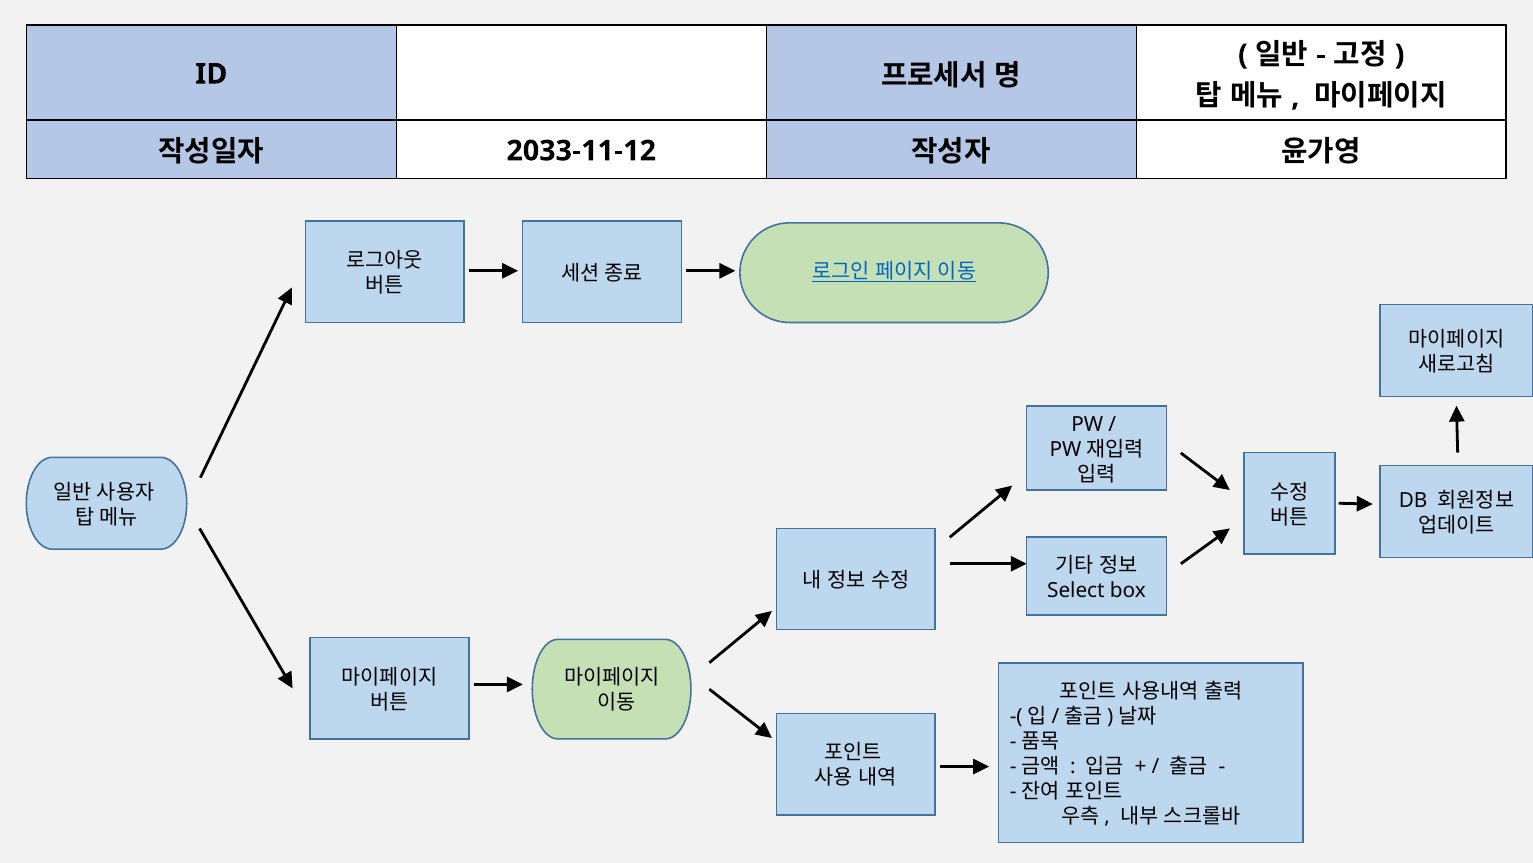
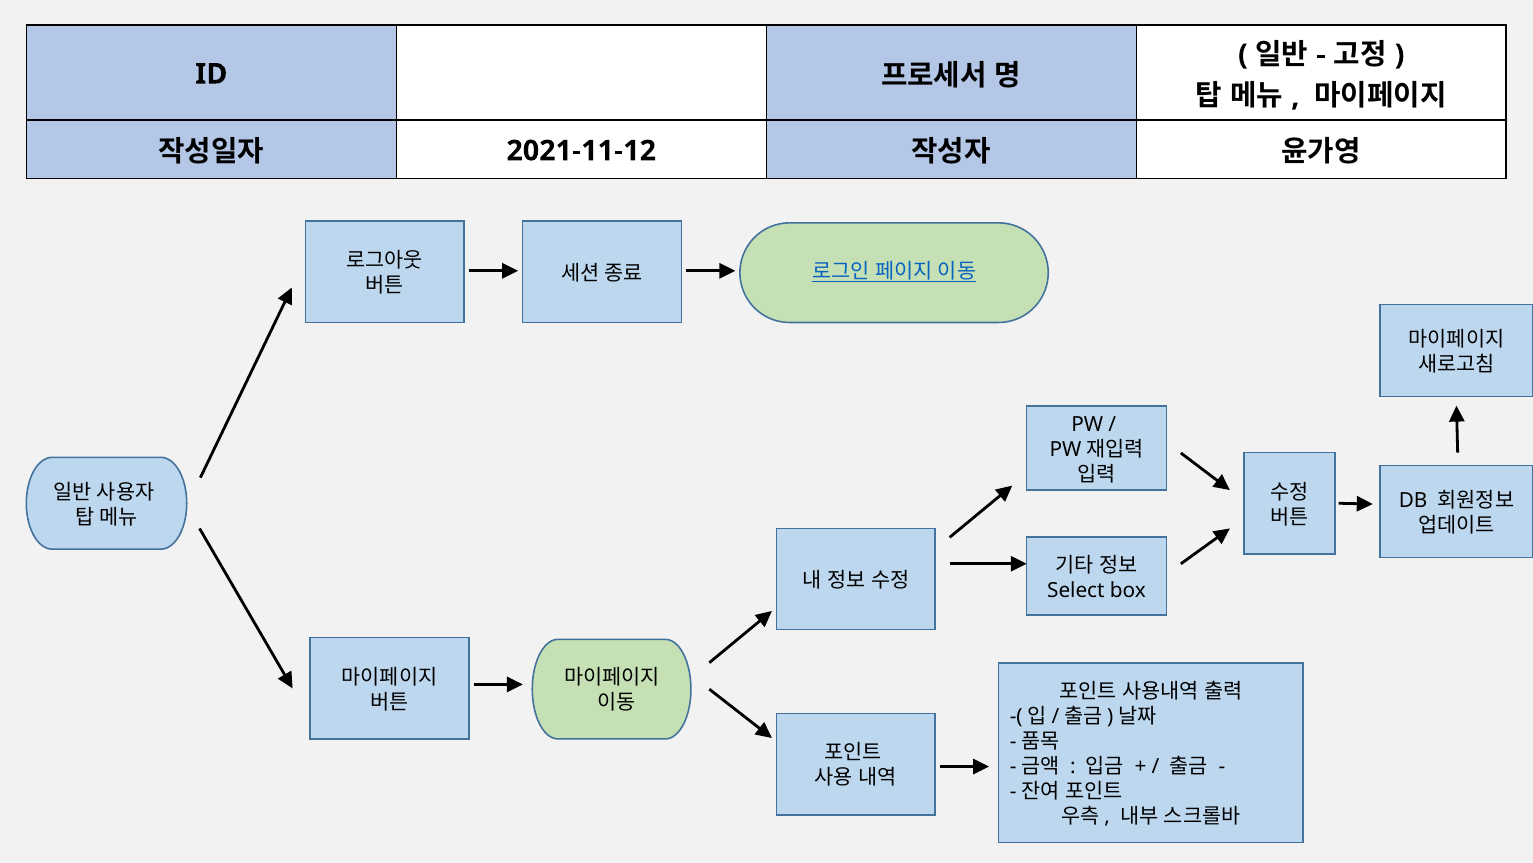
2033-11-12: 2033-11-12 -> 2021-11-12 (581, 151)
